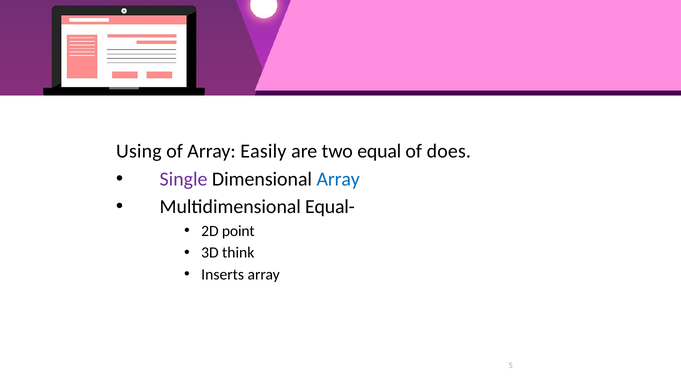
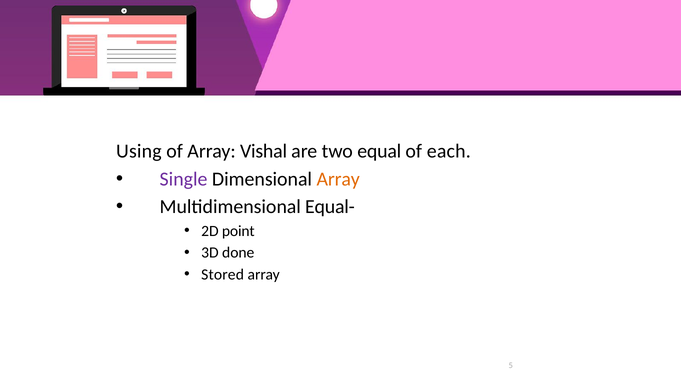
Easily: Easily -> Vishal (264, 151)
does: does -> each (449, 151)
Array colour: blue -> orange (338, 179)
think: think -> done (238, 253)
Inserts: Inserts -> Stored (223, 275)
